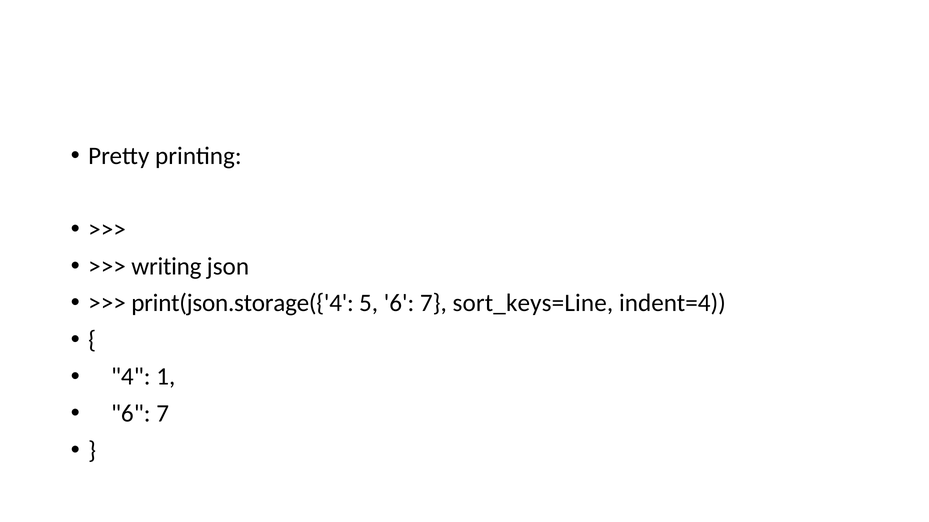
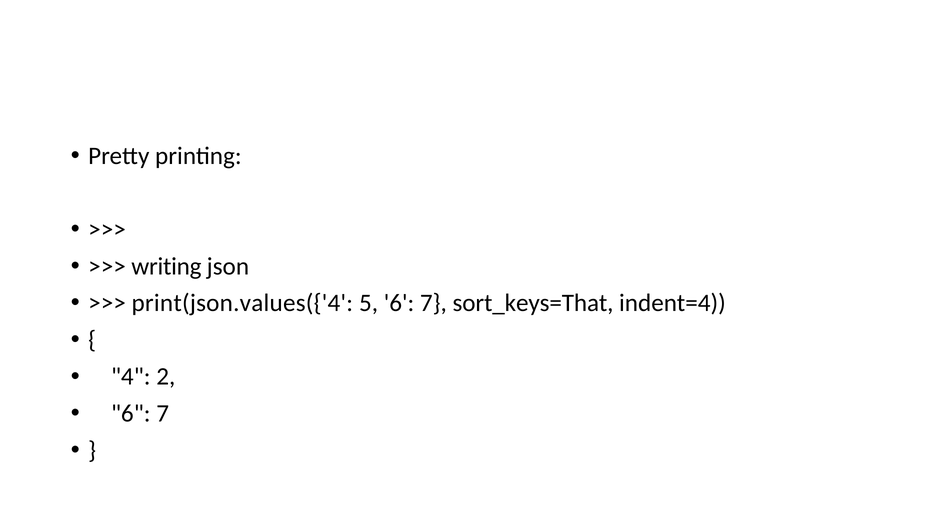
print(json.storage({'4: print(json.storage({'4 -> print(json.values({'4 (242, 303)
sort_keys=Line: sort_keys=Line -> sort_keys=That (533, 303)
1: 1 -> 2 (166, 377)
